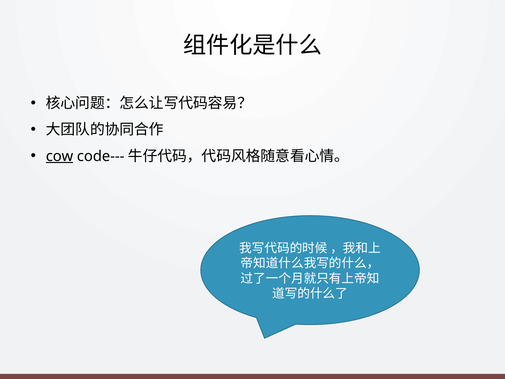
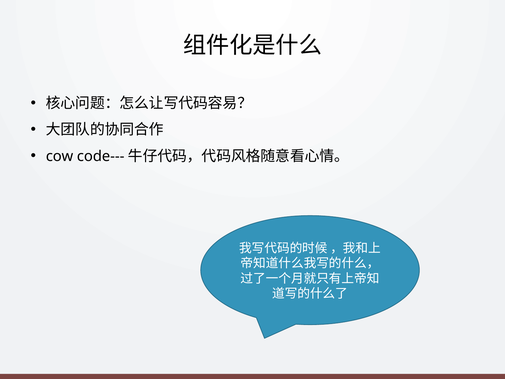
cow underline: present -> none (60, 156)
